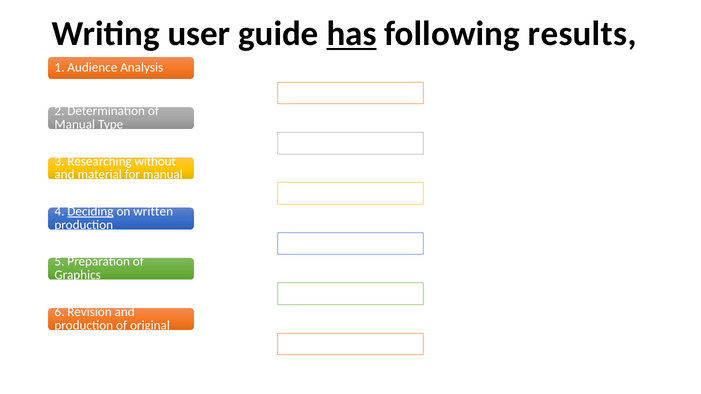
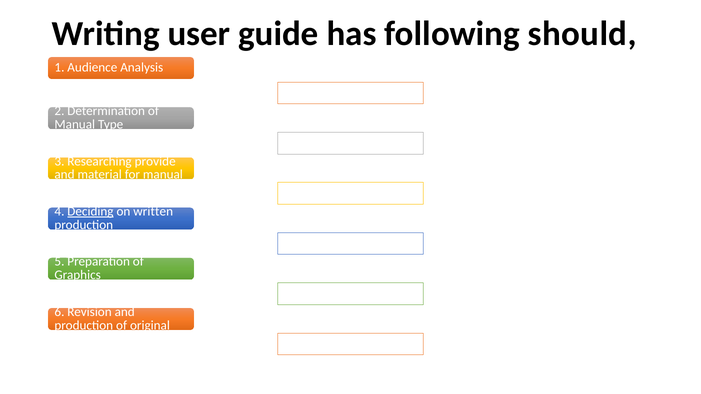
has underline: present -> none (352, 34)
results: results -> should (582, 34)
without: without -> provide (155, 161)
